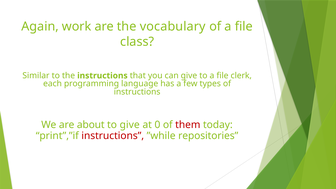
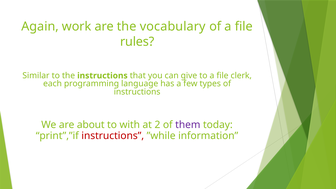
class: class -> rules (137, 42)
to give: give -> with (130, 125)
0: 0 -> 2 (157, 125)
them colour: red -> purple (188, 125)
repositories: repositories -> information (208, 136)
